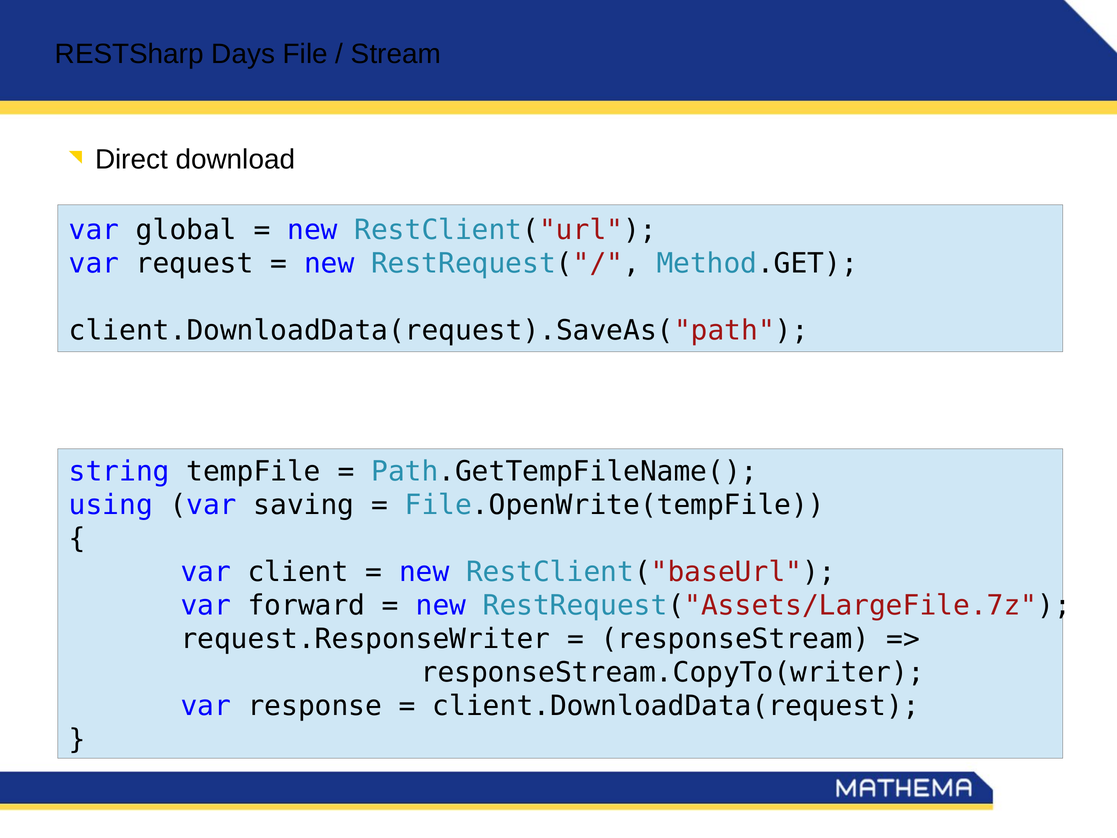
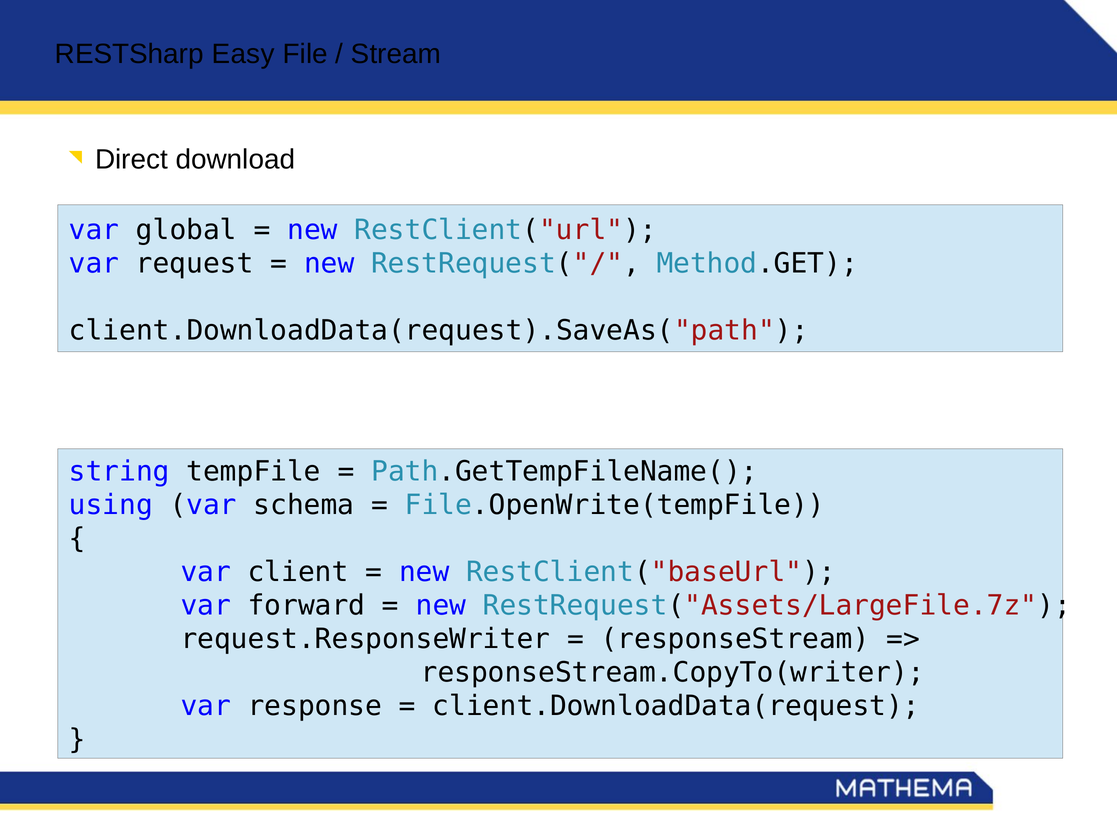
Days: Days -> Easy (243, 54)
saving: saving -> schema (304, 505)
